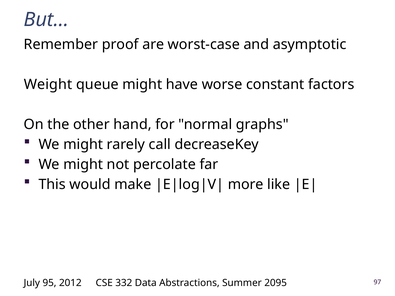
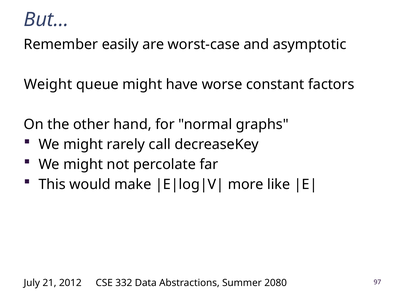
proof: proof -> easily (120, 44)
95: 95 -> 21 (49, 283)
2095: 2095 -> 2080 (276, 283)
